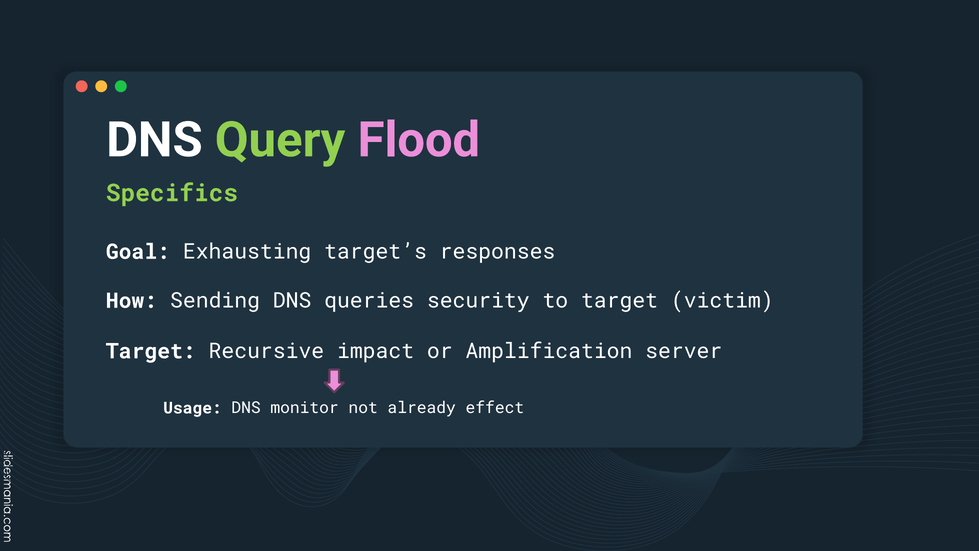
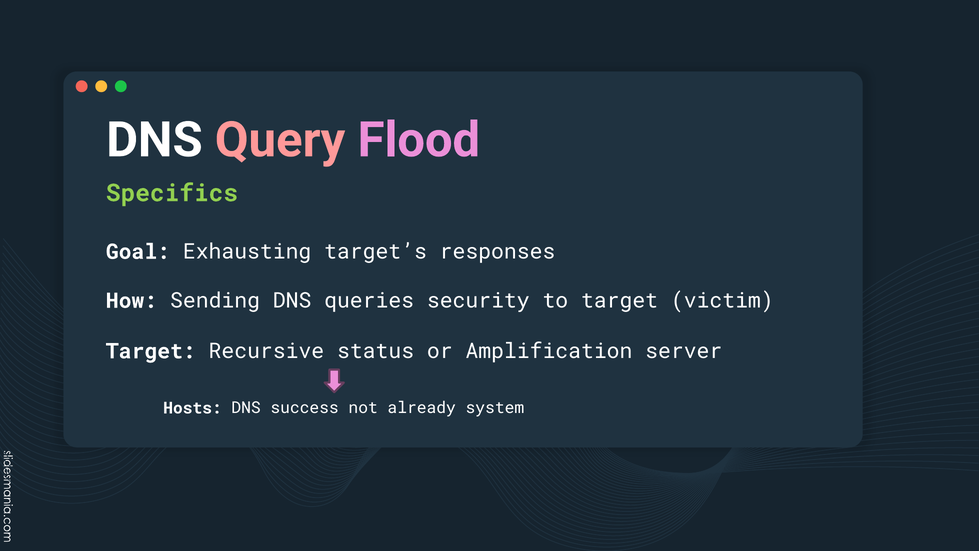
Query colour: light green -> pink (280, 140)
impact: impact -> status (376, 351)
Usage: Usage -> Hosts (192, 408)
monitor: monitor -> success (305, 408)
effect: effect -> system (495, 408)
